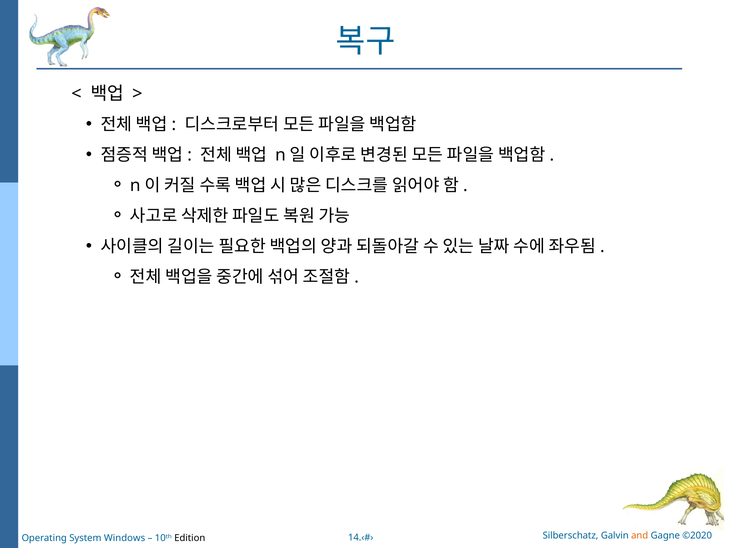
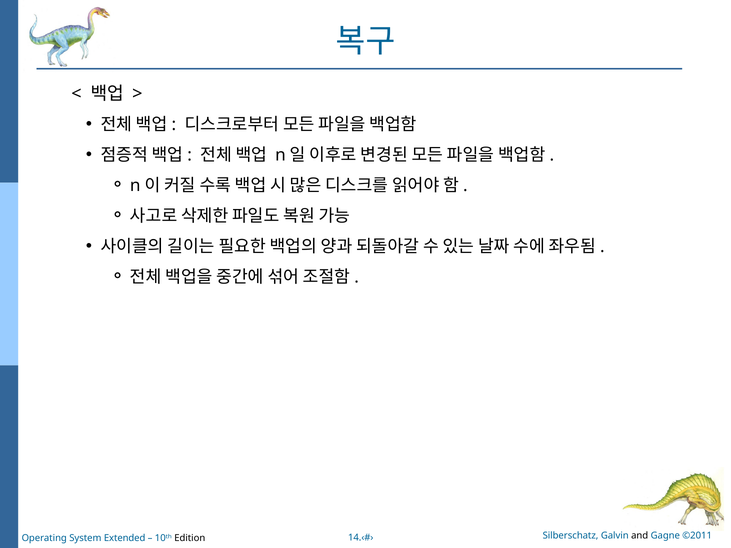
and colour: orange -> black (640, 536)
©2020: ©2020 -> ©2011 (697, 536)
Windows: Windows -> Extended (125, 538)
